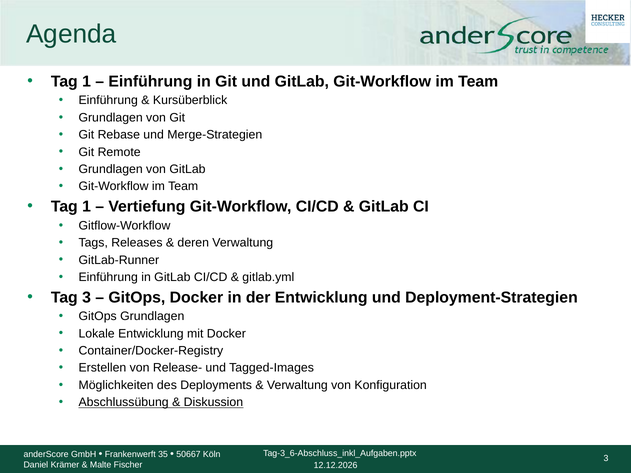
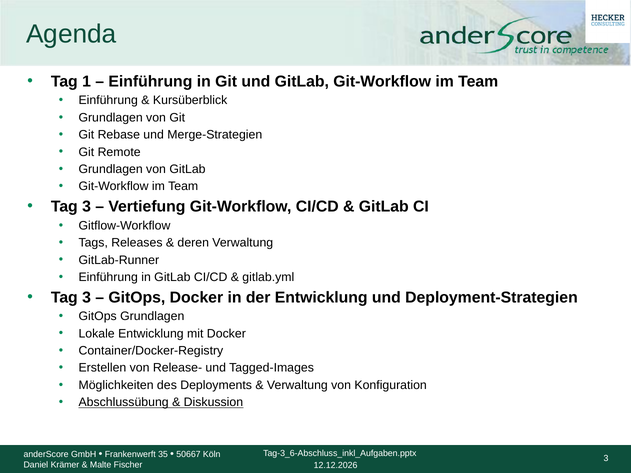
1: 1 -> 3 (87, 207)
